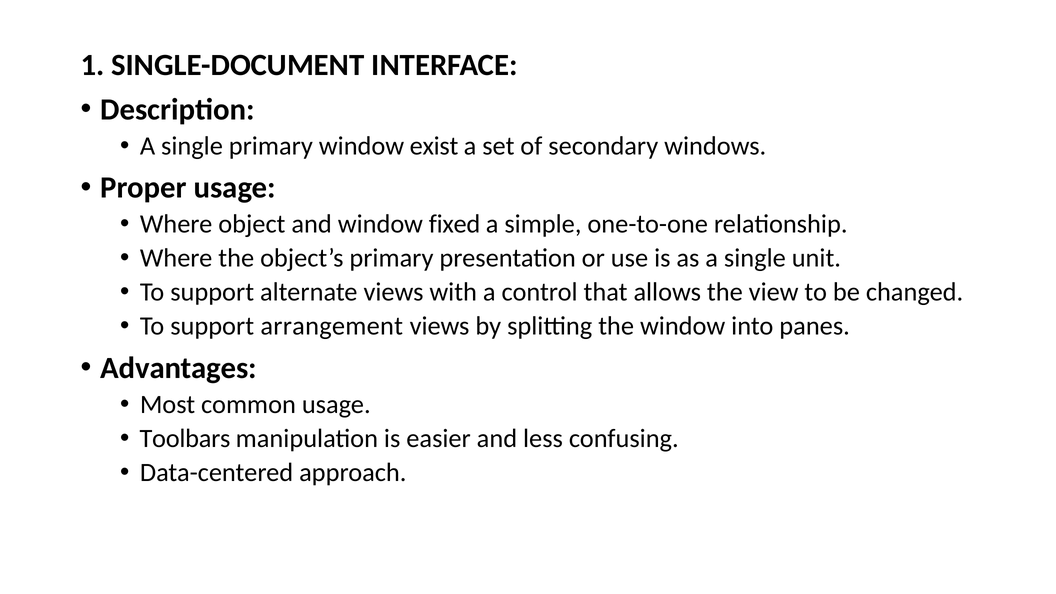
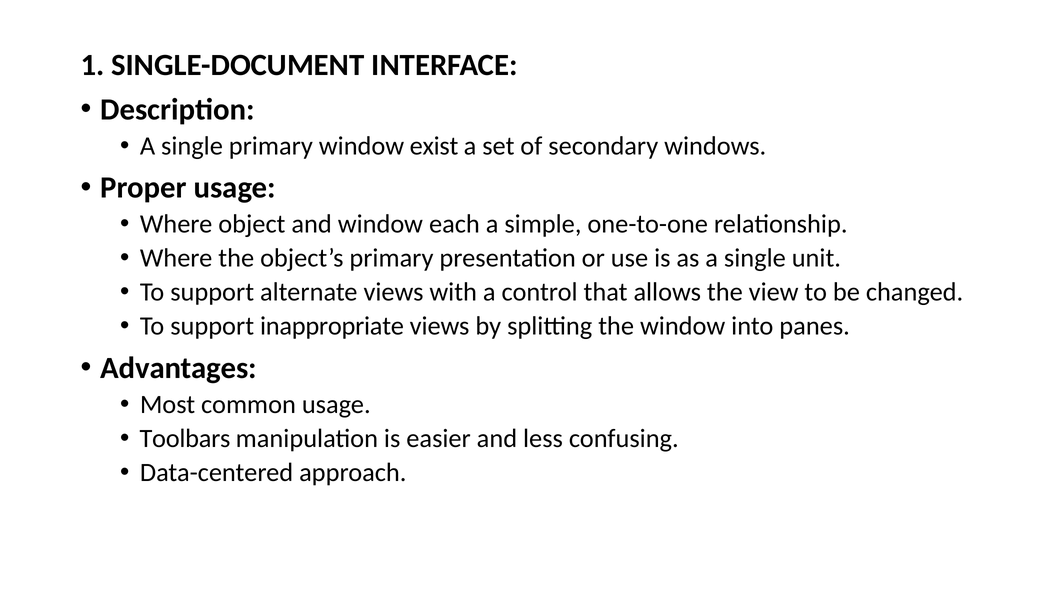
fixed: fixed -> each (454, 224)
arrangement: arrangement -> inappropriate (332, 326)
